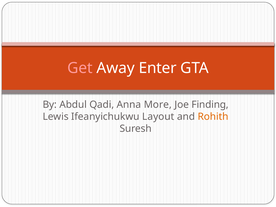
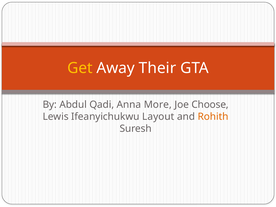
Get colour: pink -> yellow (80, 68)
Enter: Enter -> Their (157, 68)
Finding: Finding -> Choose (210, 105)
